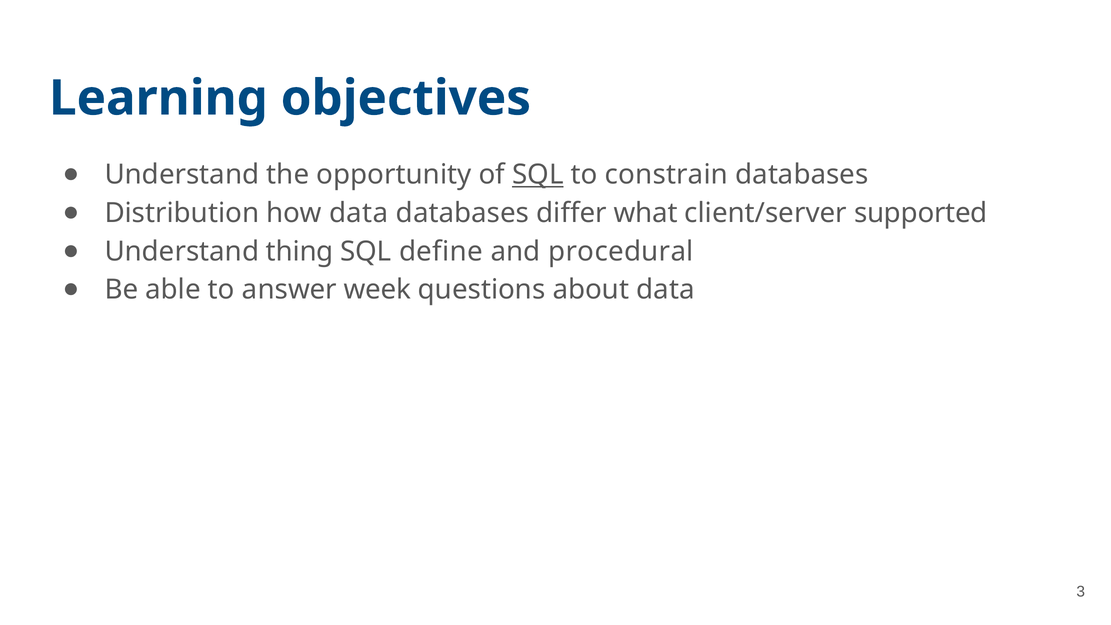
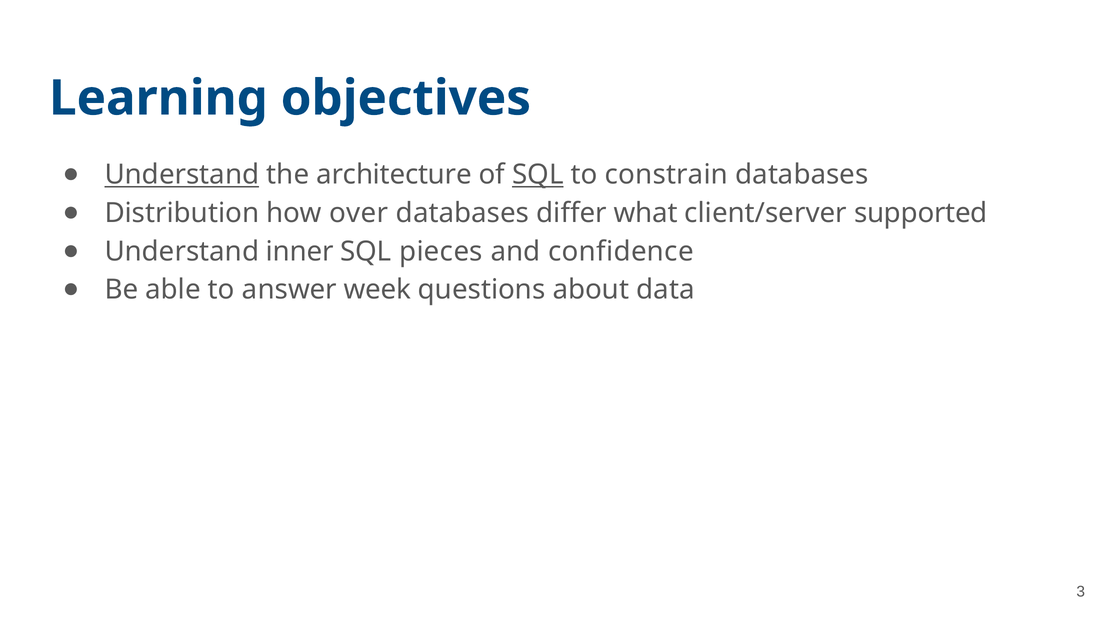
Understand underline: none -> present (182, 175)
opportunity: opportunity -> architecture (394, 175)
how data: data -> over (359, 213)
thing: thing -> inner (300, 251)
define: define -> pieces (441, 251)
procedural: procedural -> confidence (621, 251)
